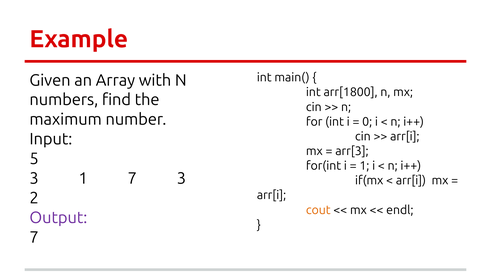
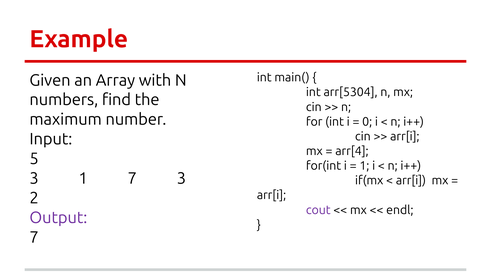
arr[1800: arr[1800 -> arr[5304 (351, 92)
arr[3: arr[3 -> arr[4 (352, 151)
cout colour: orange -> purple (318, 210)
